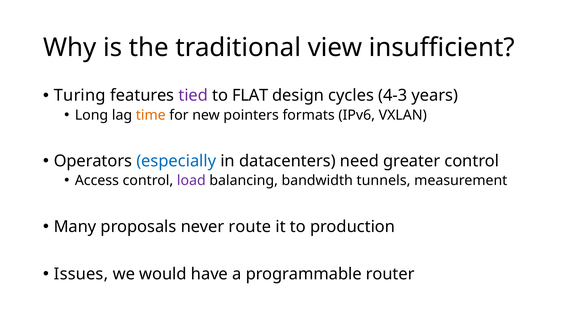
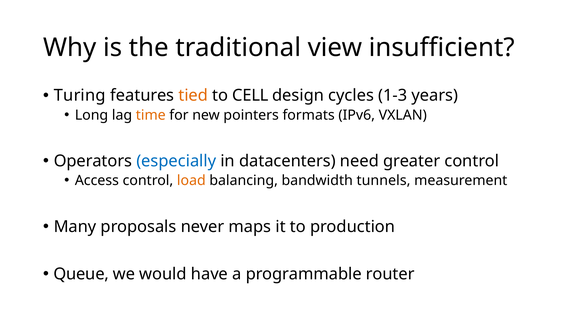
tied colour: purple -> orange (193, 95)
FLAT: FLAT -> CELL (250, 95)
4-3: 4-3 -> 1-3 (393, 95)
load colour: purple -> orange (191, 180)
route: route -> maps (250, 226)
Issues: Issues -> Queue (81, 274)
